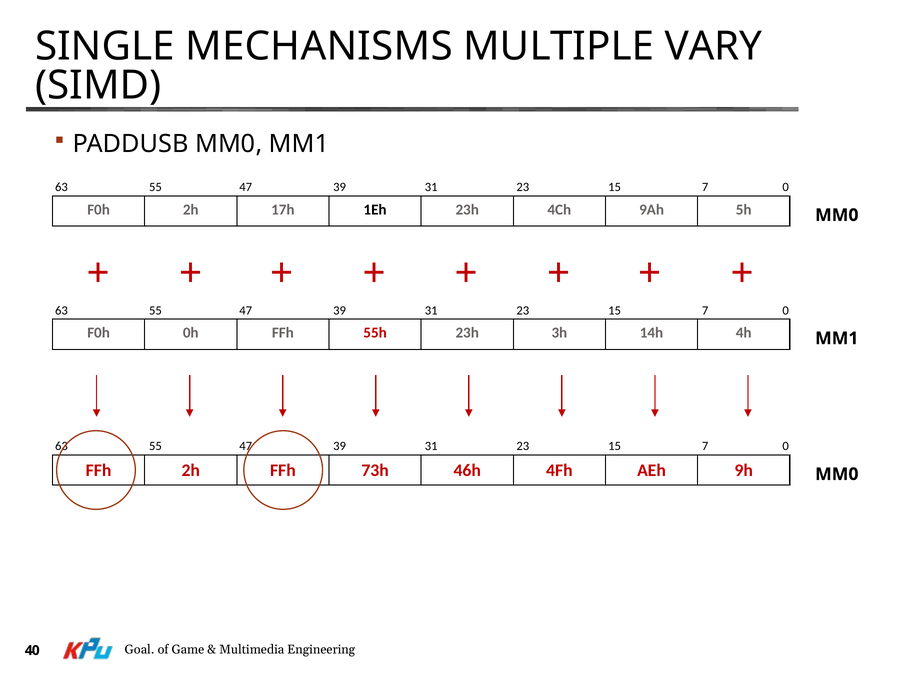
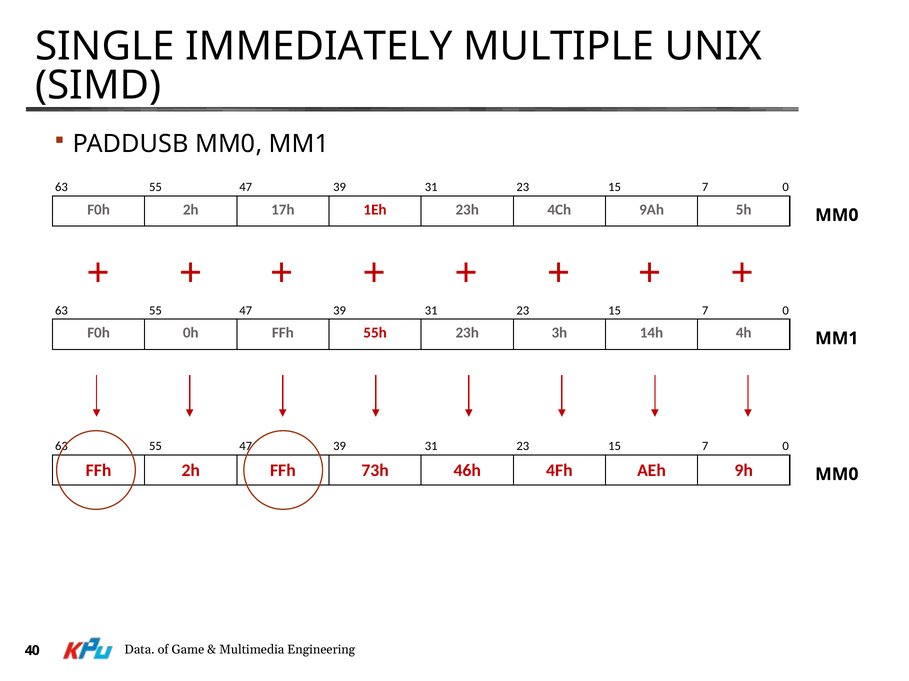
MECHANISMS: MECHANISMS -> IMMEDIATELY (319, 46)
VARY: VARY -> UNIX (713, 46)
1Eh colour: black -> red (375, 210)
Goal: Goal -> Data (139, 650)
